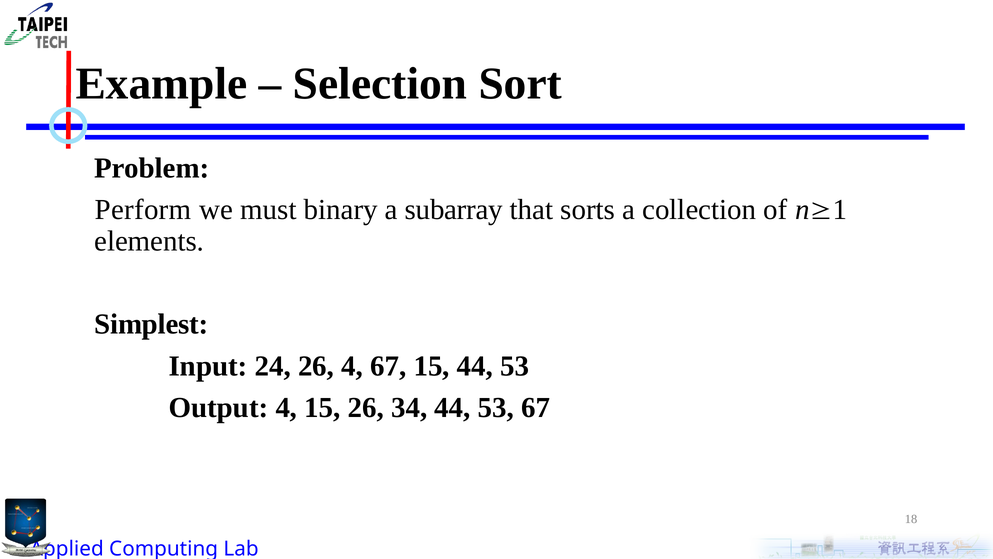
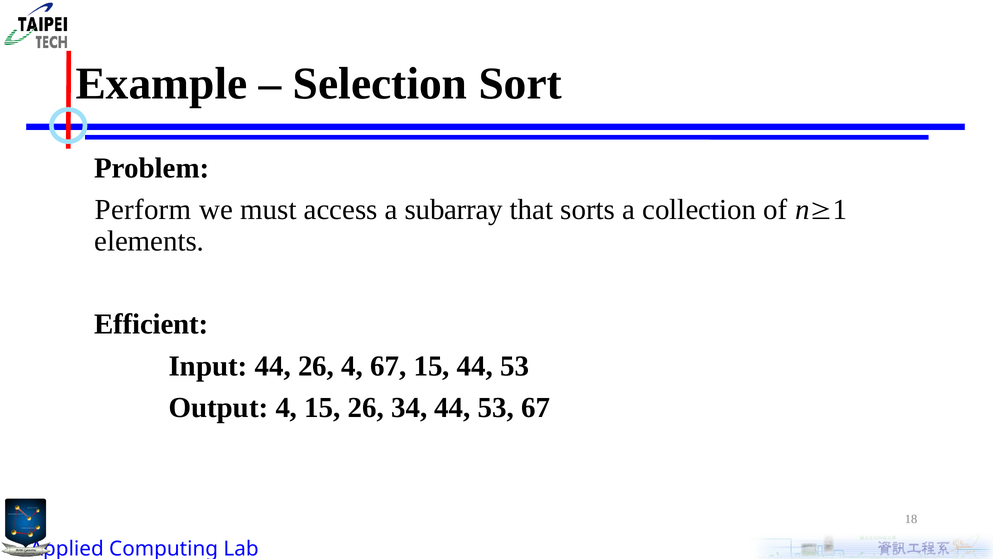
binary: binary -> access (341, 210)
Simplest: Simplest -> Efficient (151, 324)
Input 24: 24 -> 44 (273, 366)
